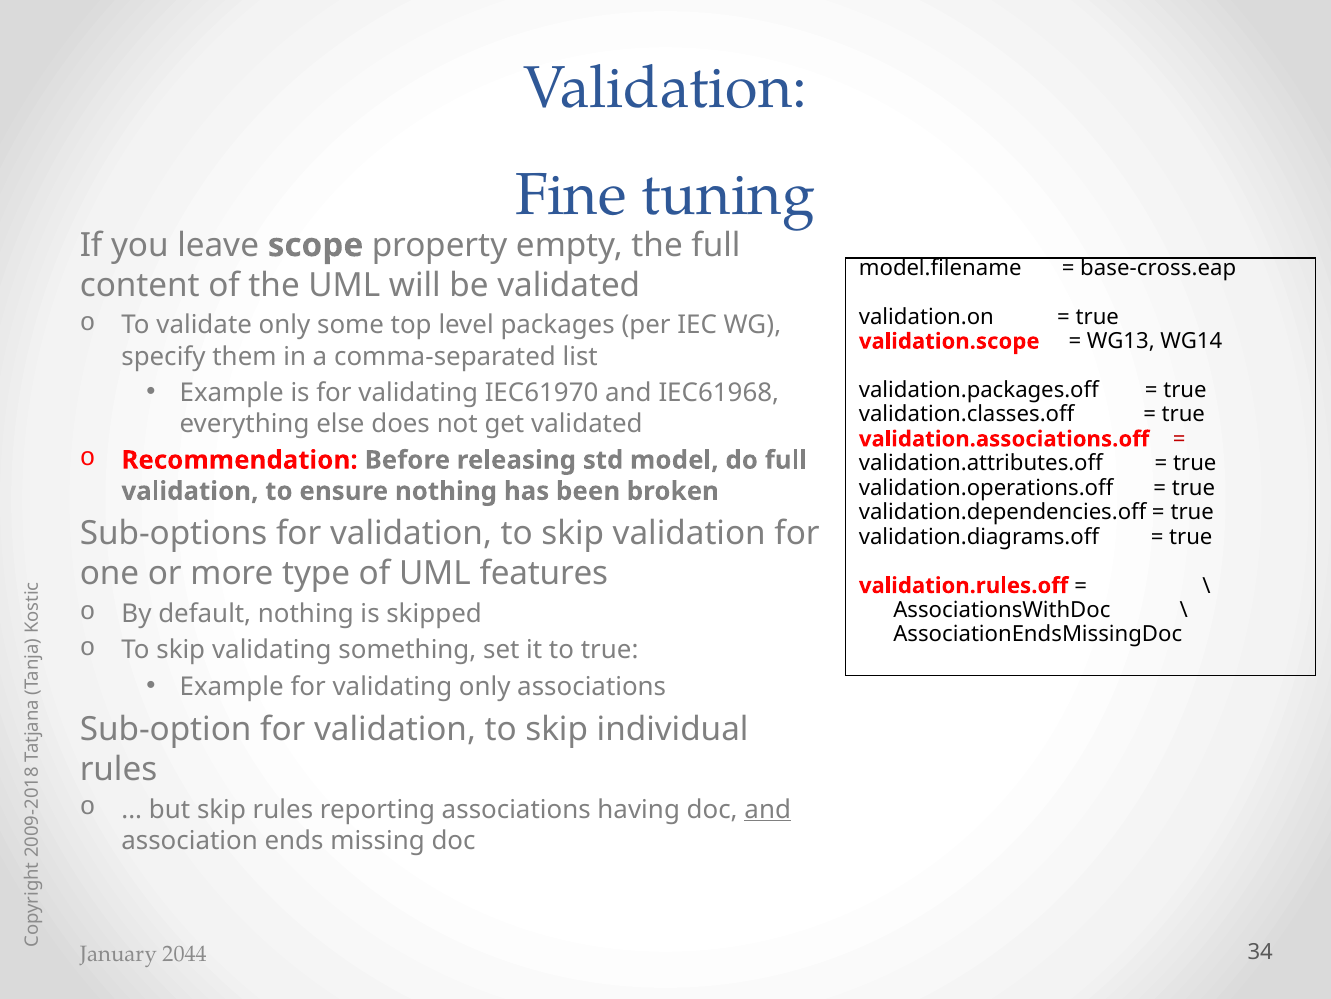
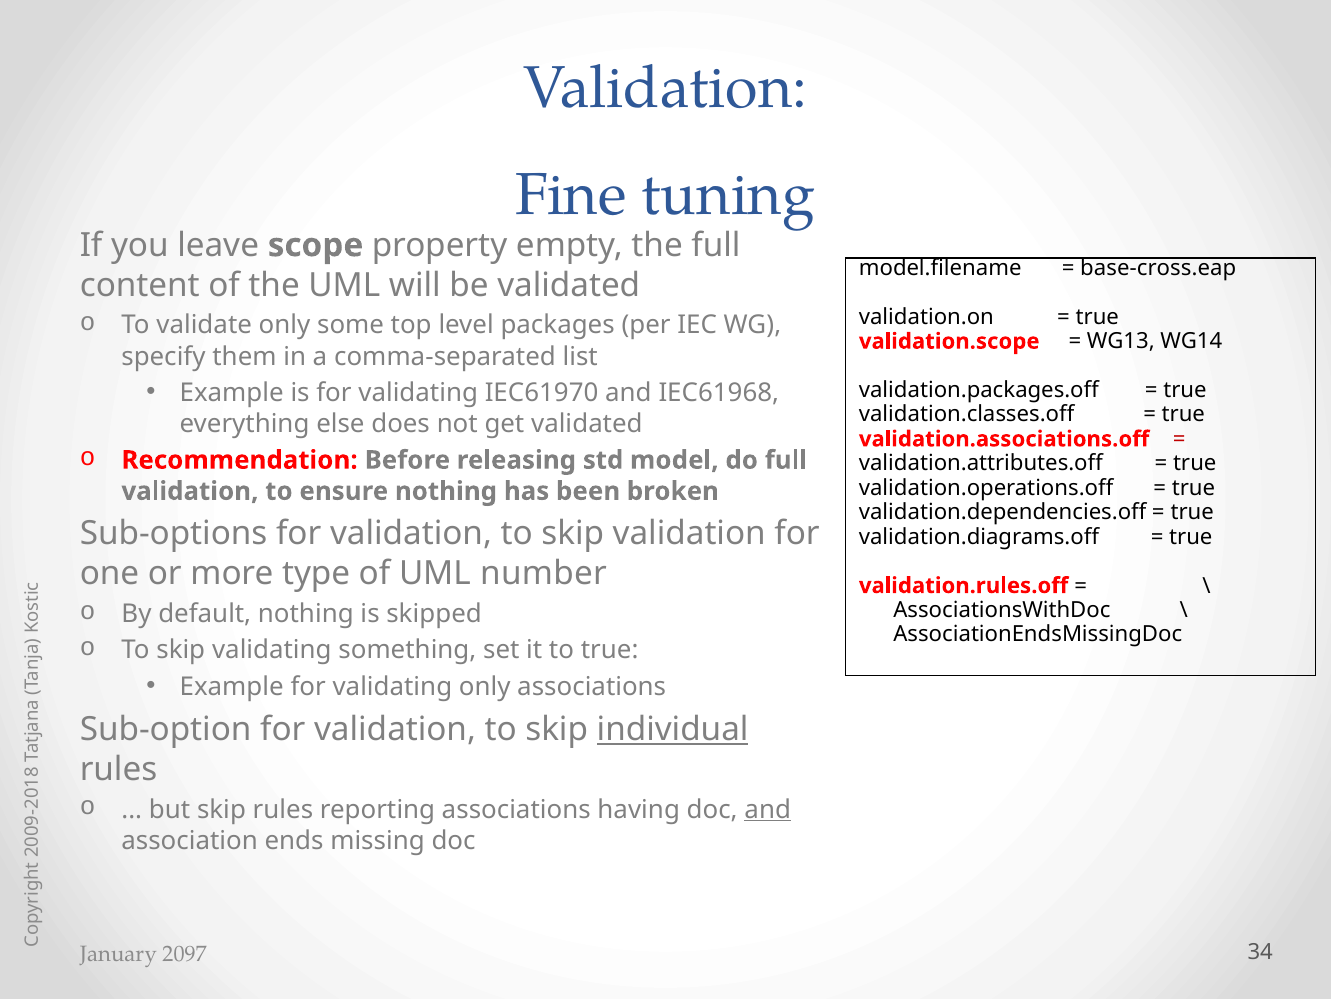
features: features -> number (544, 574)
individual underline: none -> present (673, 729)
2044: 2044 -> 2097 (185, 953)
